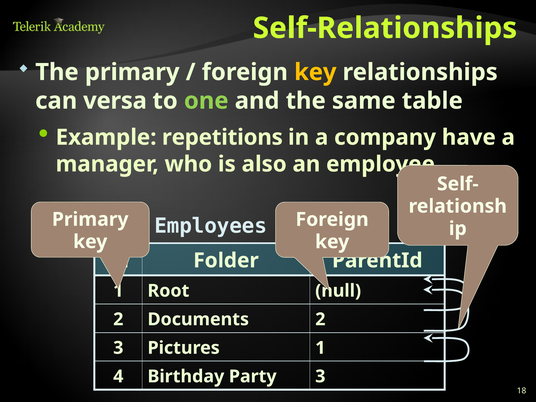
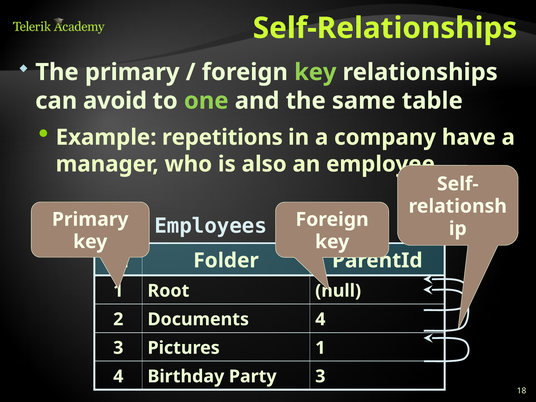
key colour: yellow -> light green (315, 72)
versa: versa -> avoid (115, 101)
Documents 2: 2 -> 4 (320, 319)
